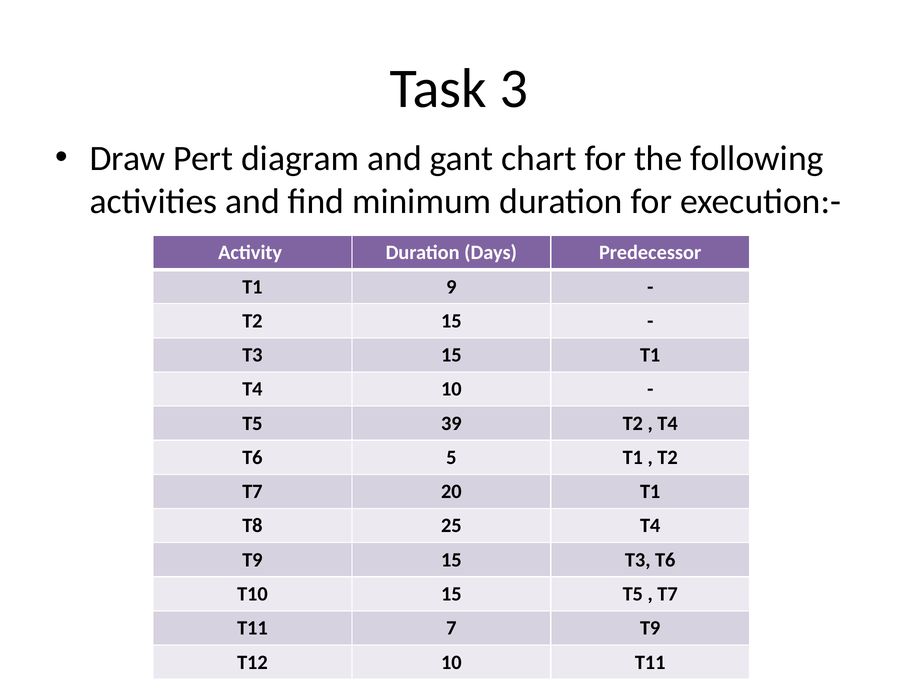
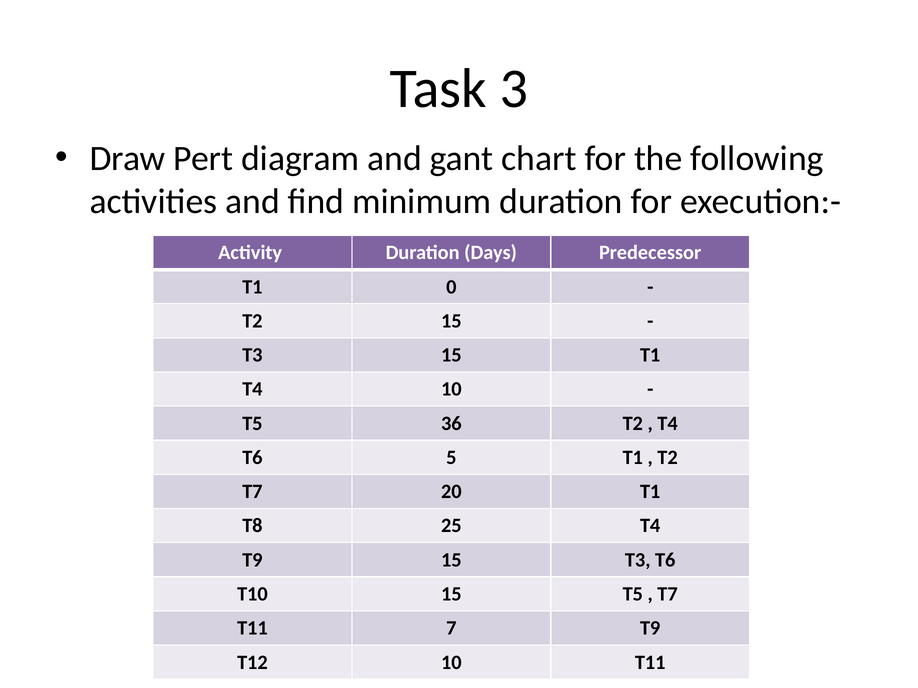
9: 9 -> 0 (451, 287)
39: 39 -> 36 (451, 424)
